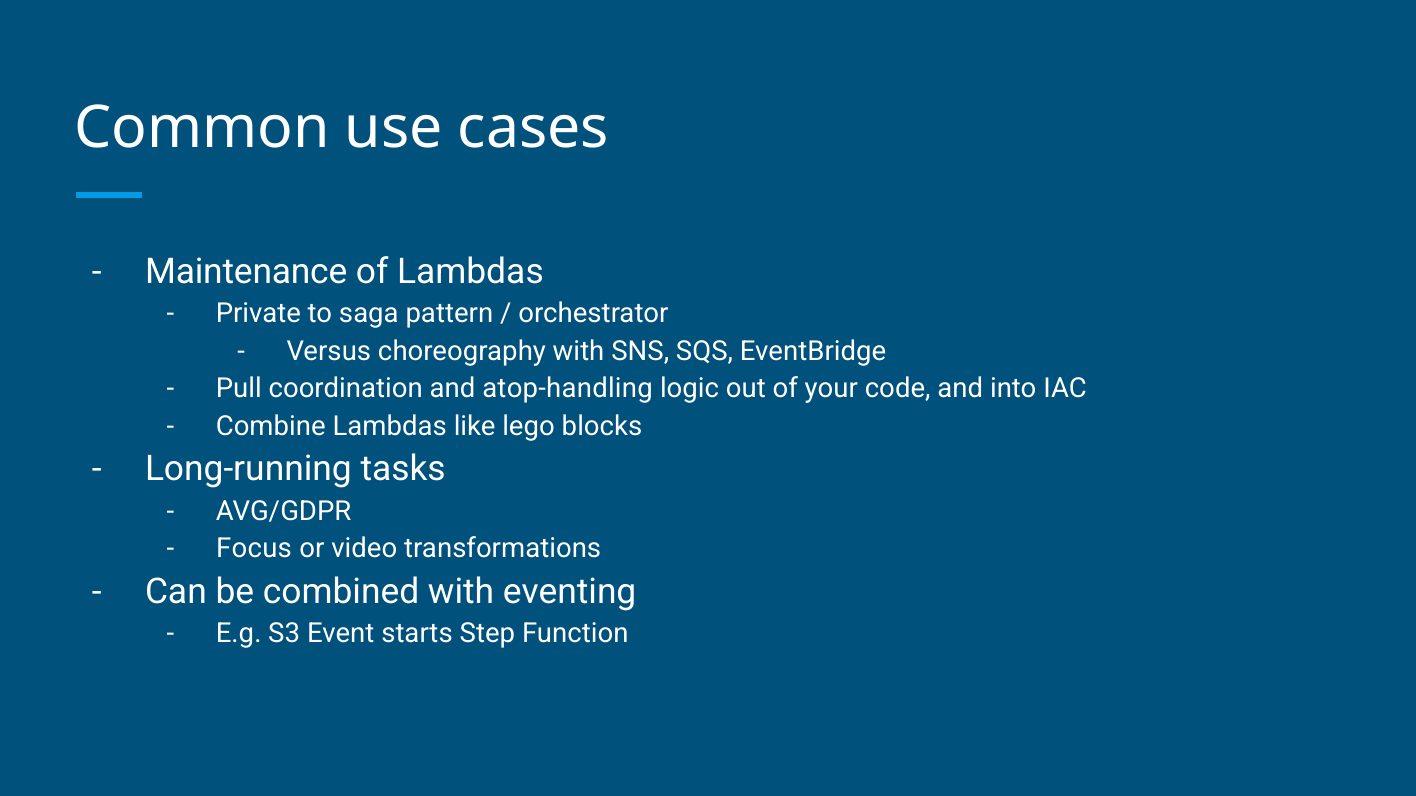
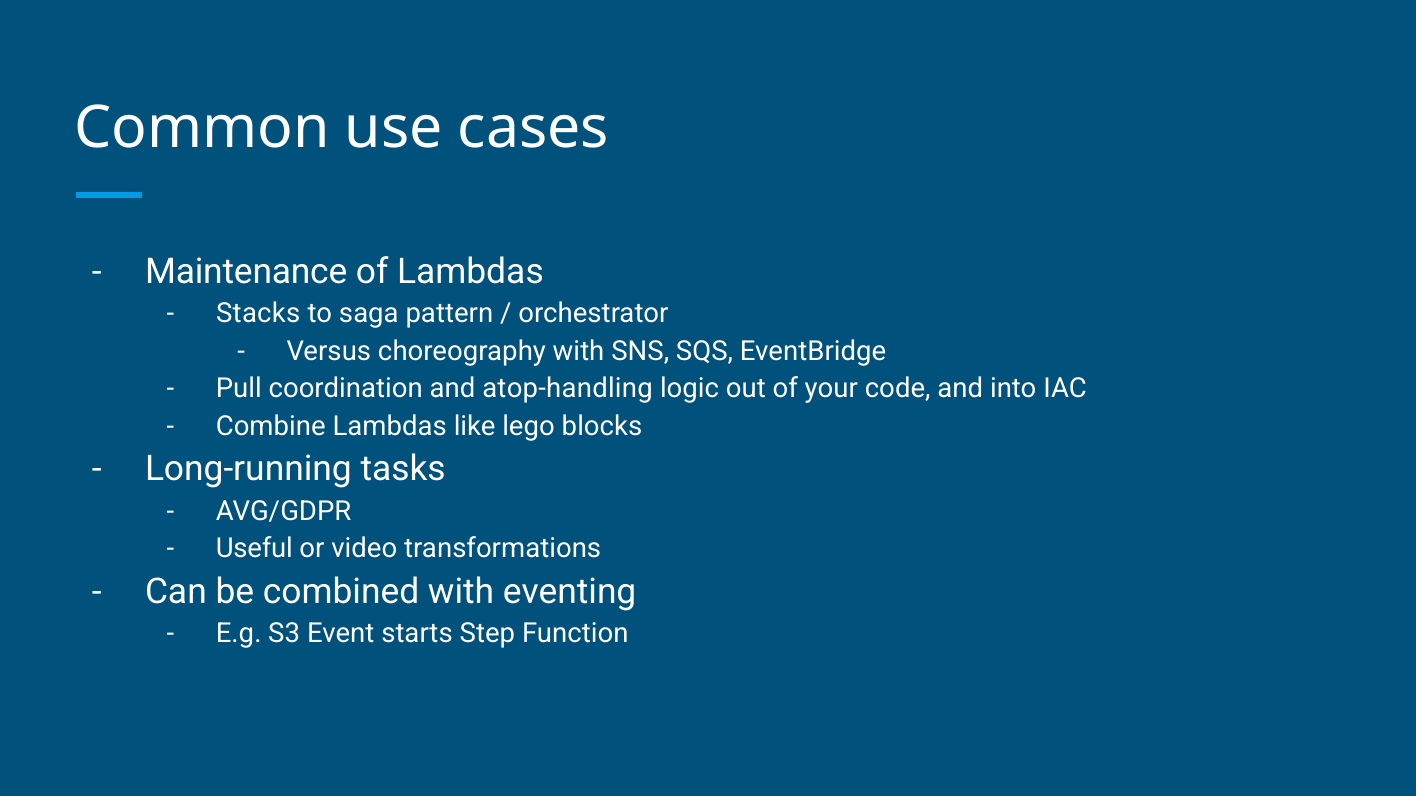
Private: Private -> Stacks (258, 314)
Focus: Focus -> Useful (254, 549)
